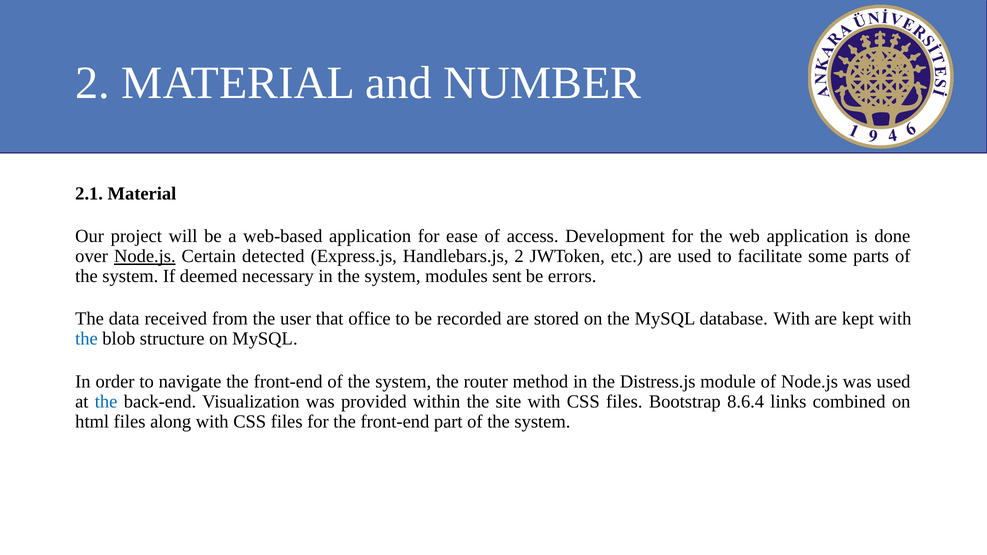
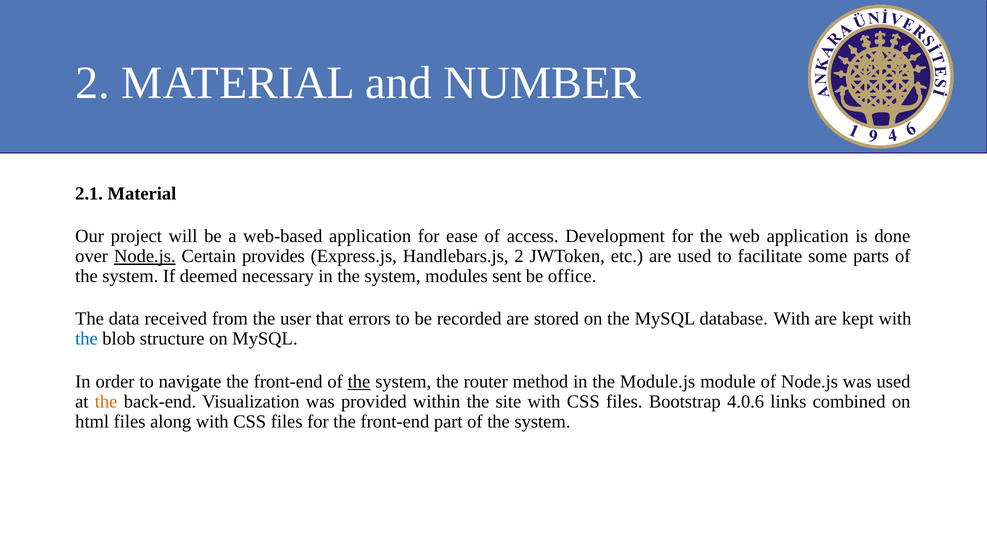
detected: detected -> provides (273, 256)
errors: errors -> office (572, 276)
office: office -> errors (370, 319)
the underline: none -> present (359, 382)
Distress.js: Distress.js -> Module.js (658, 382)
the colour: blue -> orange (106, 402)
8.6.4: 8.6.4 -> 4.0.6 (746, 402)
